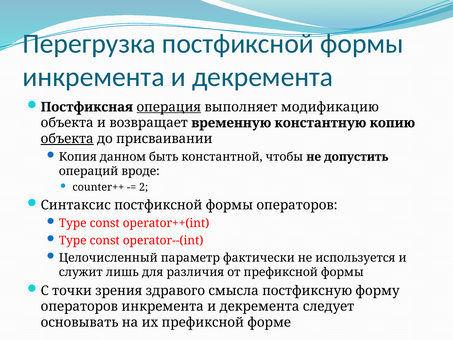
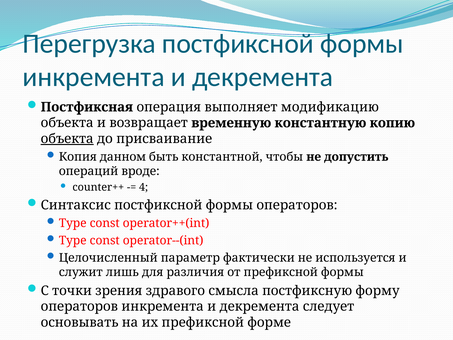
операция underline: present -> none (169, 107)
присваивании: присваивании -> присваивание (164, 139)
2: 2 -> 4 (144, 187)
